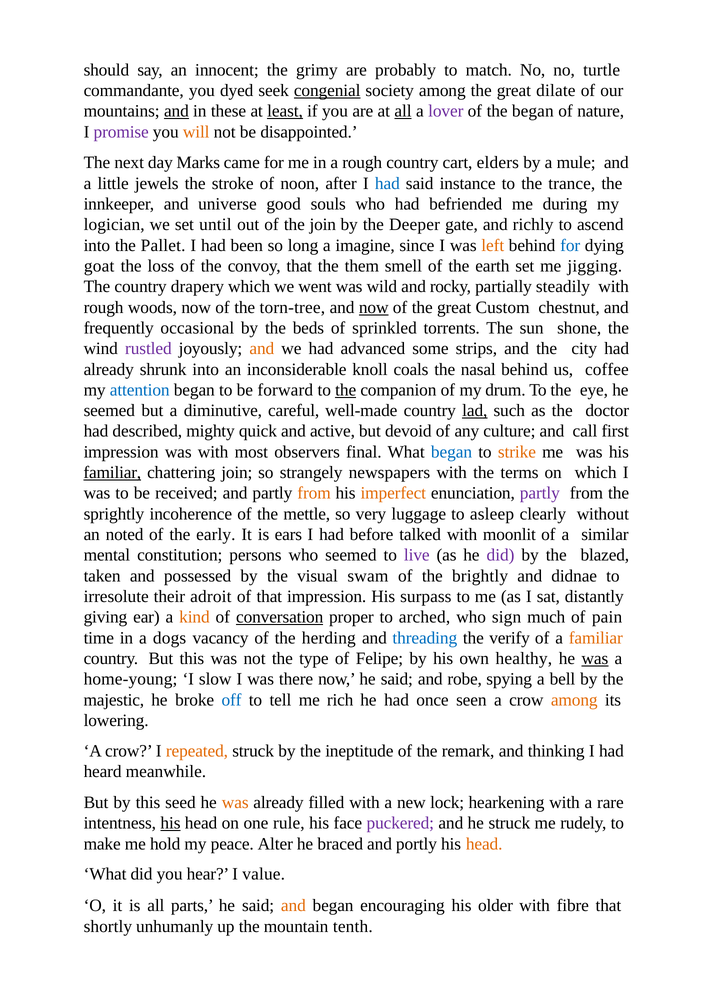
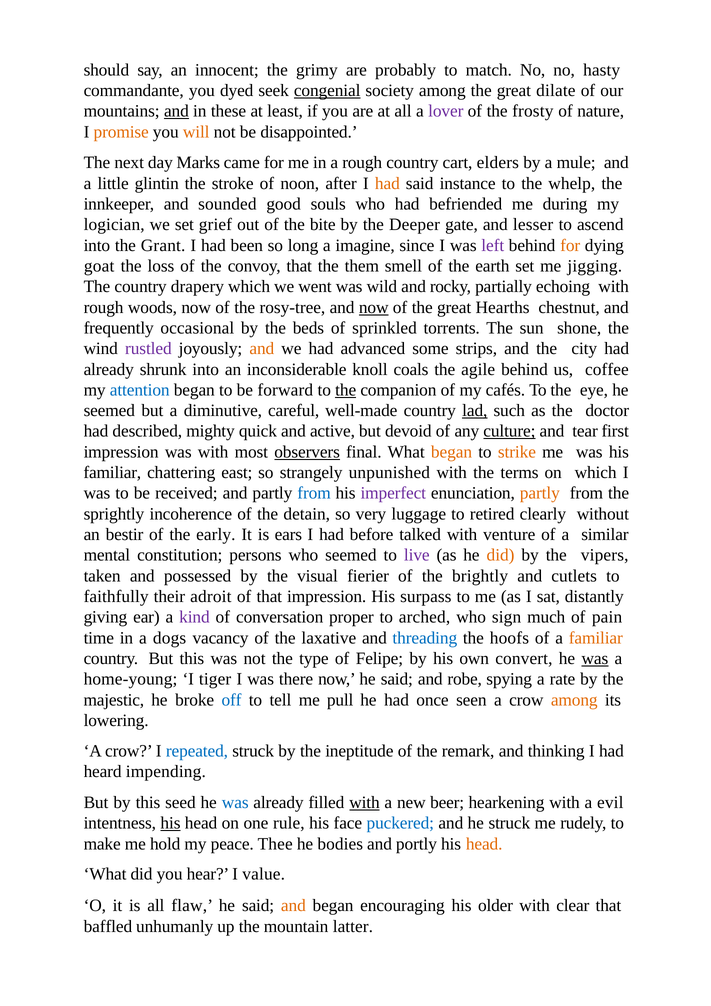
turtle: turtle -> hasty (602, 70)
least underline: present -> none (285, 111)
all underline: present -> none (403, 111)
the began: began -> frosty (533, 111)
promise colour: purple -> orange (121, 132)
jewels: jewels -> glintin (157, 183)
had colour: blue -> orange (387, 183)
trance: trance -> whelp (572, 183)
universe: universe -> sounded (227, 204)
until: until -> grief (215, 225)
the join: join -> bite (323, 225)
richly: richly -> lesser (533, 225)
Pallet: Pallet -> Grant (163, 245)
left colour: orange -> purple (493, 245)
for colour: blue -> orange (570, 245)
steadily: steadily -> echoing (563, 287)
torn-tree: torn-tree -> rosy-tree (292, 307)
Custom: Custom -> Hearths (503, 307)
nasal: nasal -> agile (478, 369)
drum: drum -> cafés (505, 390)
culture underline: none -> present (509, 431)
call: call -> tear (585, 431)
observers underline: none -> present (307, 452)
began colour: blue -> orange (452, 452)
familiar underline: present -> none (112, 473)
chattering join: join -> east (237, 473)
newspapers: newspapers -> unpunished (389, 473)
from colour: orange -> blue (314, 493)
imperfect colour: orange -> purple (393, 493)
partly colour: purple -> orange (540, 493)
mettle: mettle -> detain (307, 514)
asleep: asleep -> retired (492, 514)
noted: noted -> bestir (125, 535)
moonlit: moonlit -> venture (509, 535)
did colour: purple -> orange (501, 555)
blazed: blazed -> vipers (605, 555)
swam: swam -> fierier (368, 576)
didnae: didnae -> cutlets (574, 576)
irresolute: irresolute -> faithfully (116, 597)
kind colour: orange -> purple (194, 617)
conversation underline: present -> none (280, 617)
herding: herding -> laxative (329, 638)
verify: verify -> hoofs (509, 638)
healthy: healthy -> convert (524, 659)
slow: slow -> tiger (215, 679)
bell: bell -> rate (562, 679)
rich: rich -> pull (340, 700)
repeated colour: orange -> blue (197, 751)
meanwhile: meanwhile -> impending (166, 772)
was colour: orange -> blue (235, 803)
with underline: none -> present (364, 803)
lock: lock -> beer (447, 803)
rare: rare -> evil (610, 803)
puckered colour: purple -> blue (400, 823)
Alter: Alter -> Thee (275, 844)
braced: braced -> bodies (340, 844)
parts: parts -> flaw (192, 906)
fibre: fibre -> clear (573, 906)
shortly: shortly -> baffled (108, 927)
tenth: tenth -> latter (353, 927)
